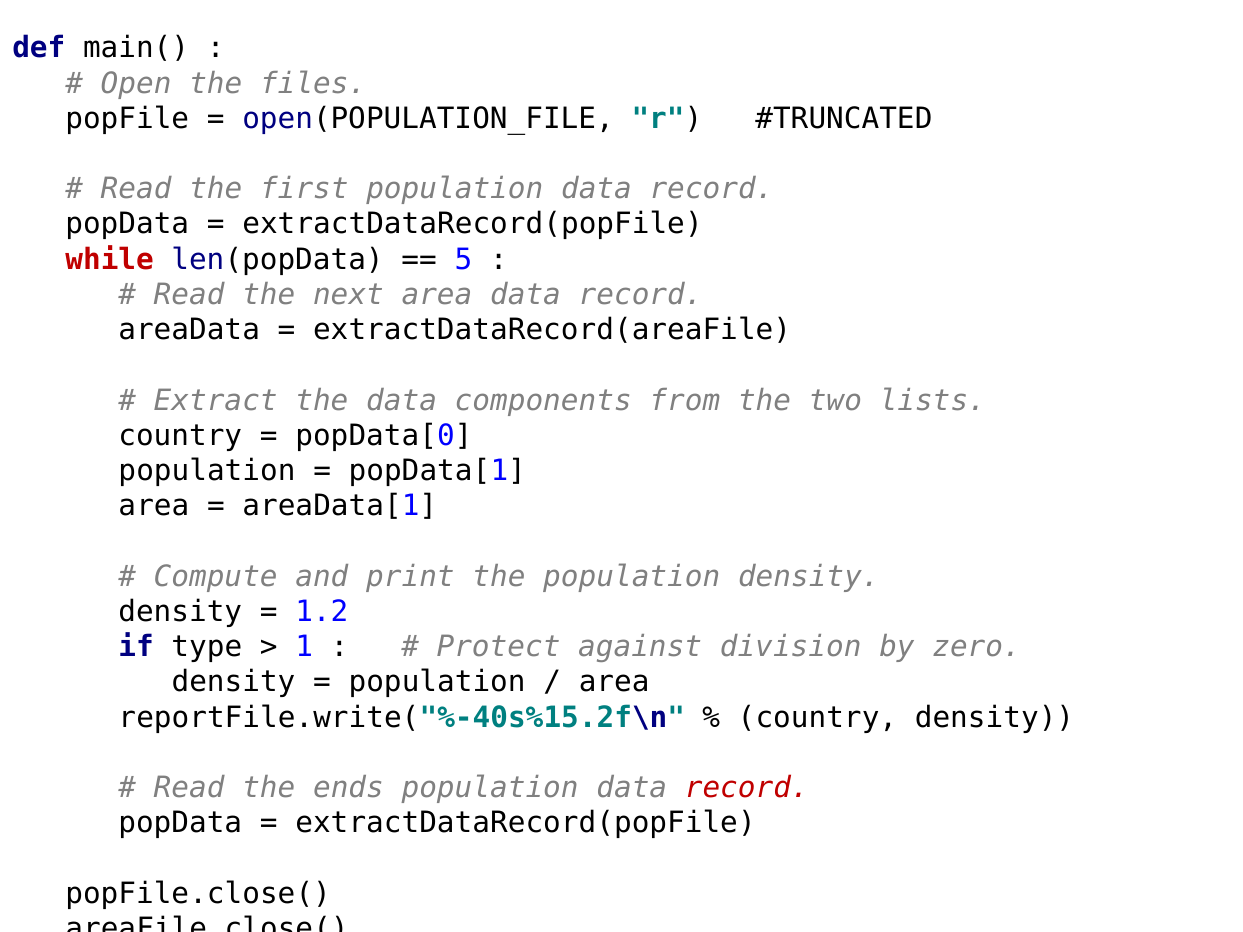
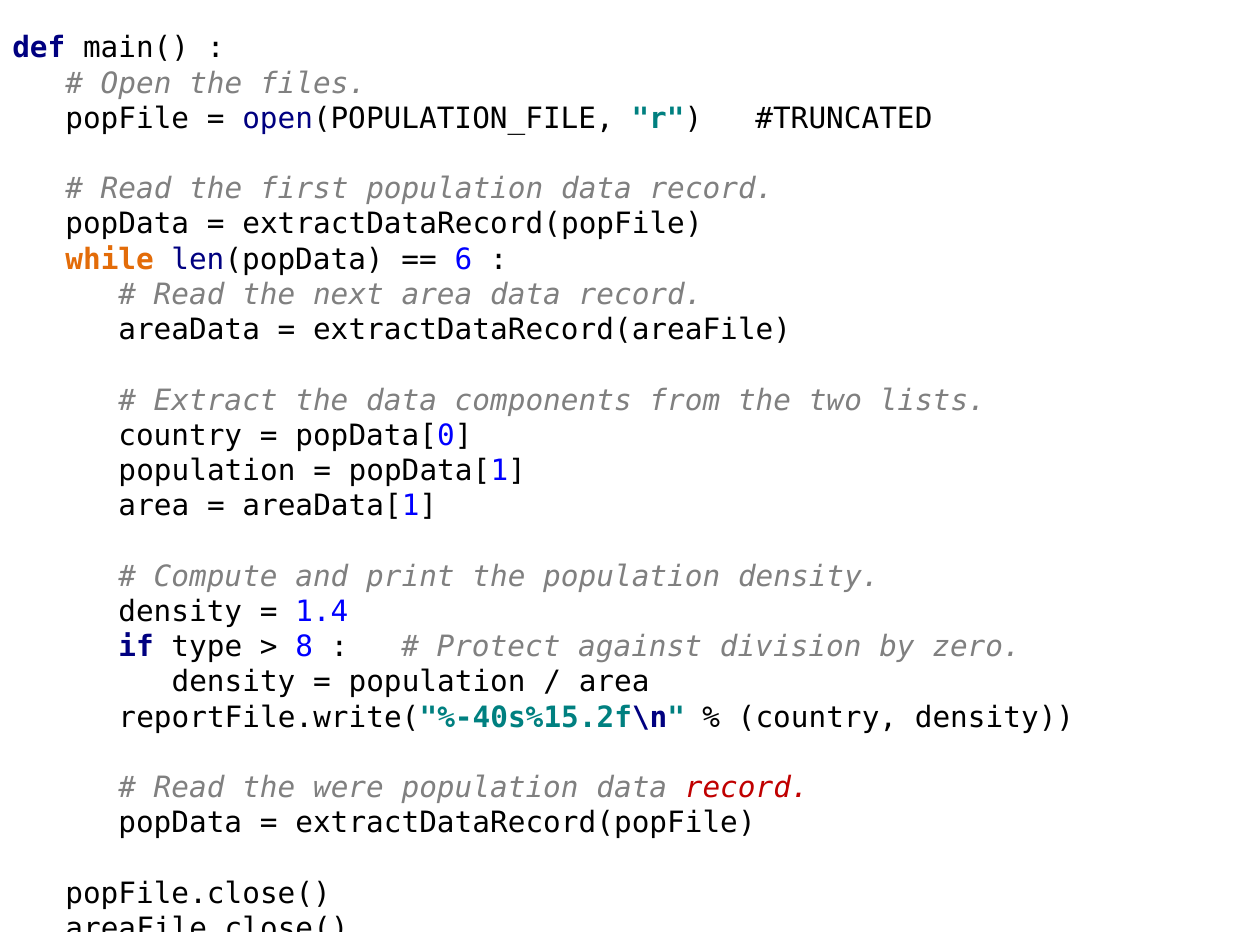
while colour: red -> orange (110, 260)
5: 5 -> 6 (464, 260)
1.2: 1.2 -> 1.4 (322, 612)
1: 1 -> 8 (304, 647)
ends: ends -> were (348, 788)
